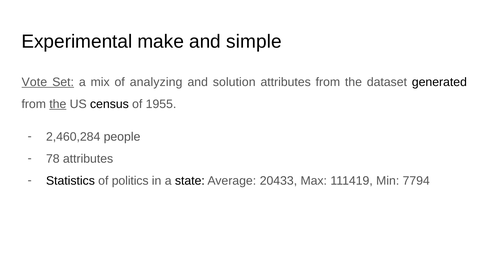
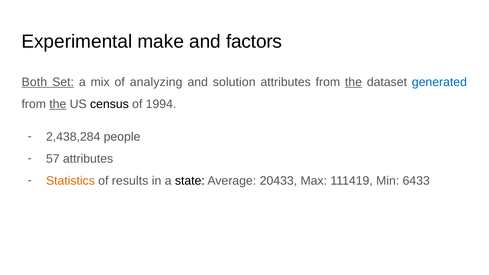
simple: simple -> factors (254, 41)
Vote: Vote -> Both (34, 82)
the underline: none -> present (353, 82)
generated colour: black -> blue (439, 82)
1955: 1955 -> 1994 (161, 104)
2,460,284: 2,460,284 -> 2,438,284 (73, 137)
78: 78 -> 57 (53, 159)
Statistics colour: black -> orange (70, 181)
politics: politics -> results (130, 181)
7794: 7794 -> 6433 (416, 181)
